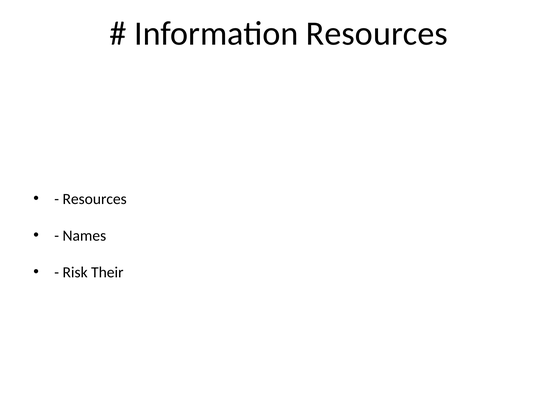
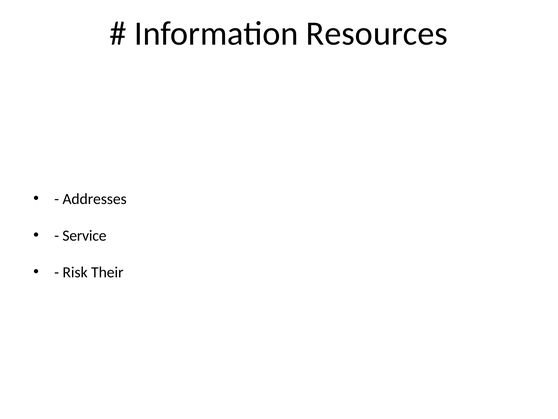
Resources: Resources -> Addresses (95, 199)
Names: Names -> Service (84, 235)
